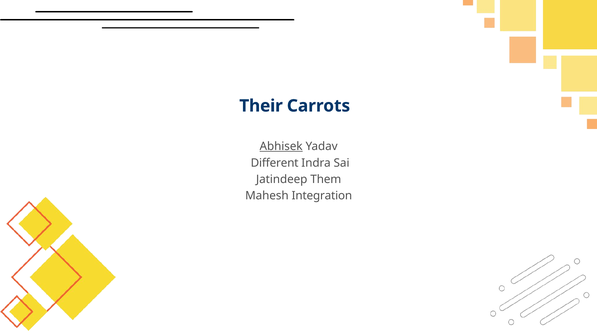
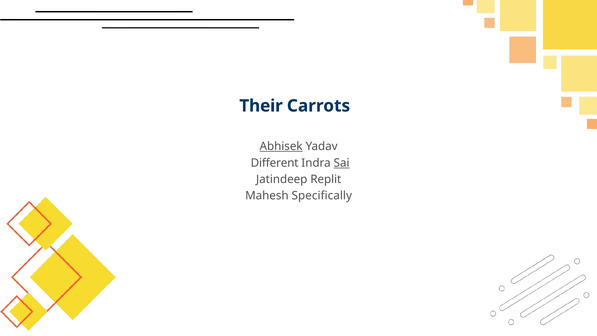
Sai underline: none -> present (342, 163)
Them: Them -> Replit (326, 179)
Integration: Integration -> Specifically (322, 196)
